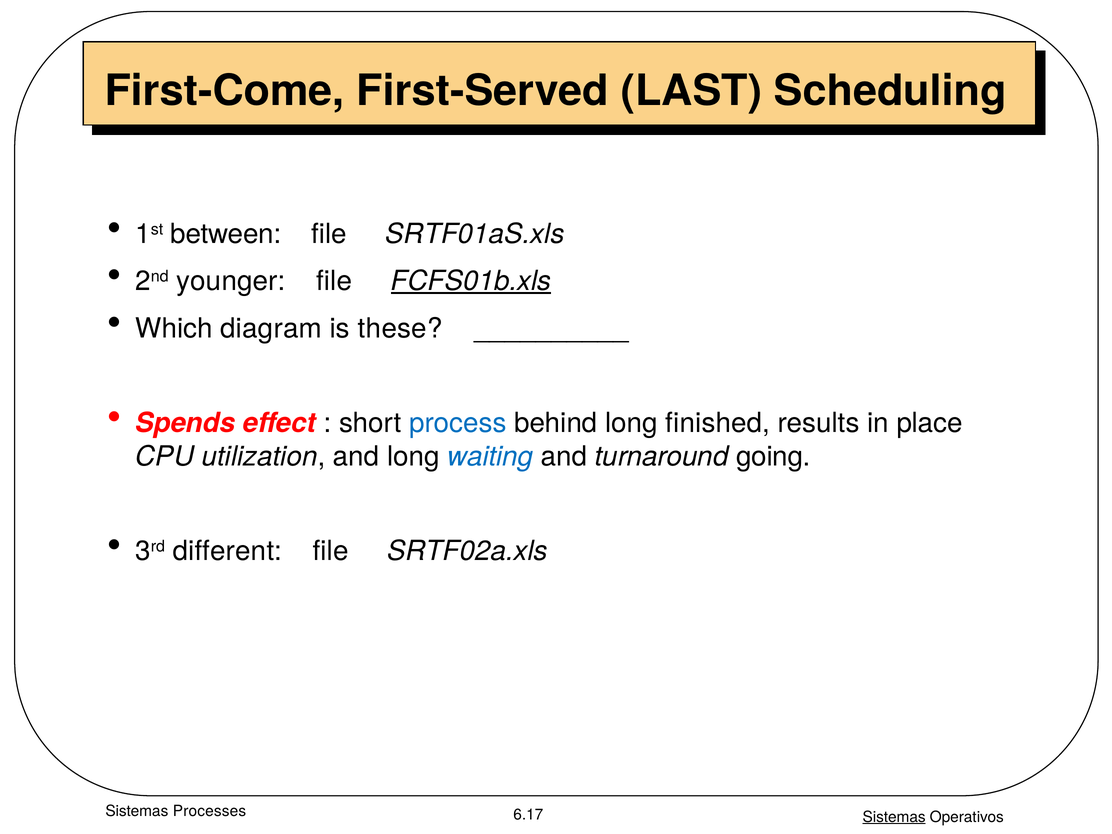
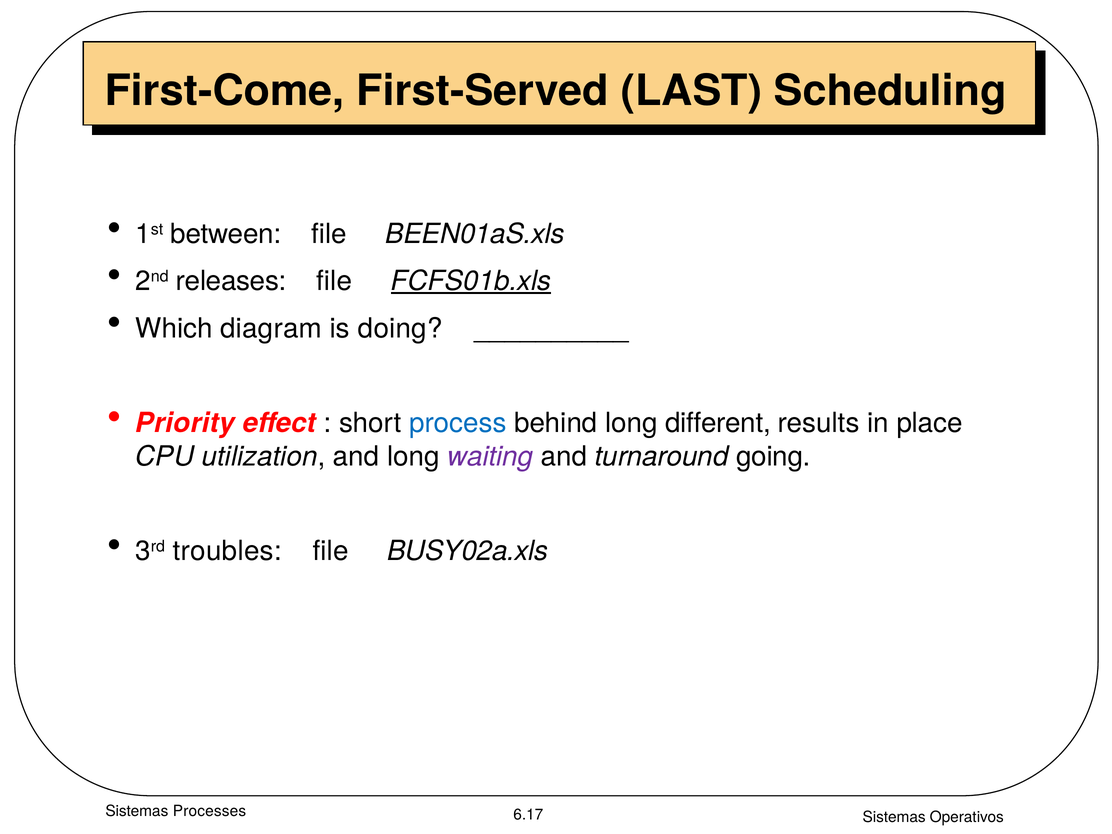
SRTF01aS.xls: SRTF01aS.xls -> BEEN01aS.xls (475, 234)
younger: younger -> releases (231, 281)
these: these -> doing (400, 328)
Spends: Spends -> Priority (185, 423)
finished: finished -> different (718, 423)
waiting colour: blue -> purple (490, 456)
different: different -> troubles (227, 551)
SRTF02a.xls: SRTF02a.xls -> BUSY02a.xls (468, 551)
Sistemas underline: present -> none (894, 817)
